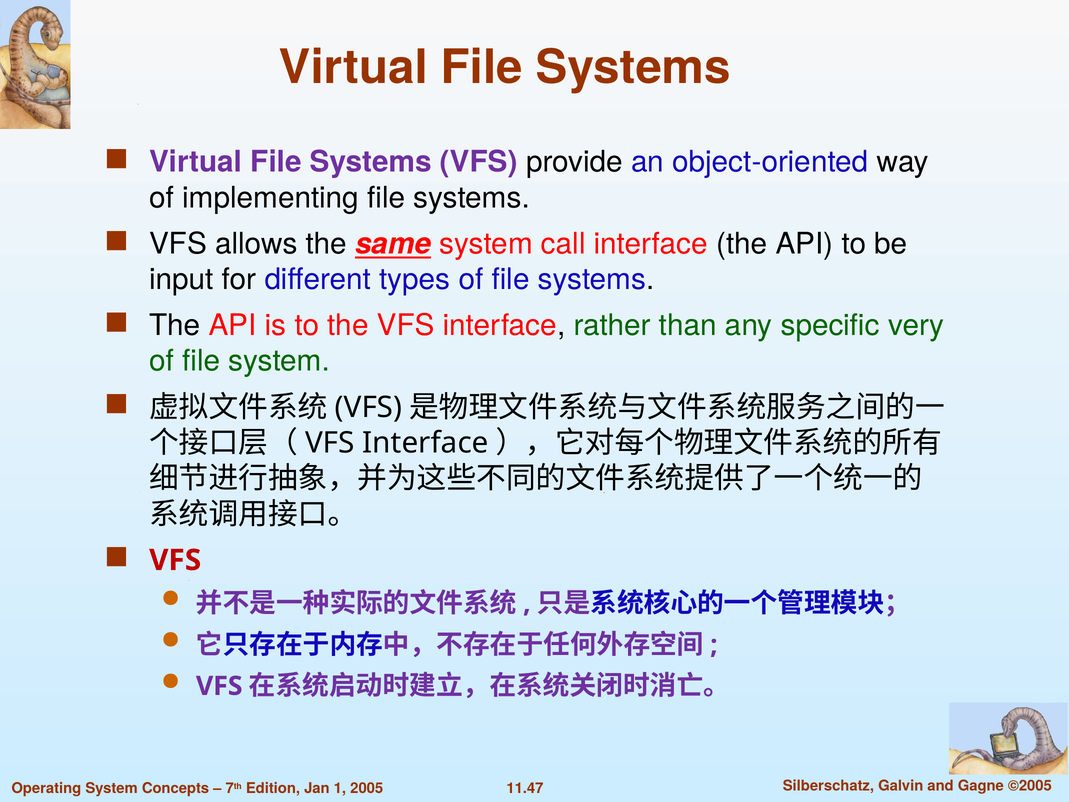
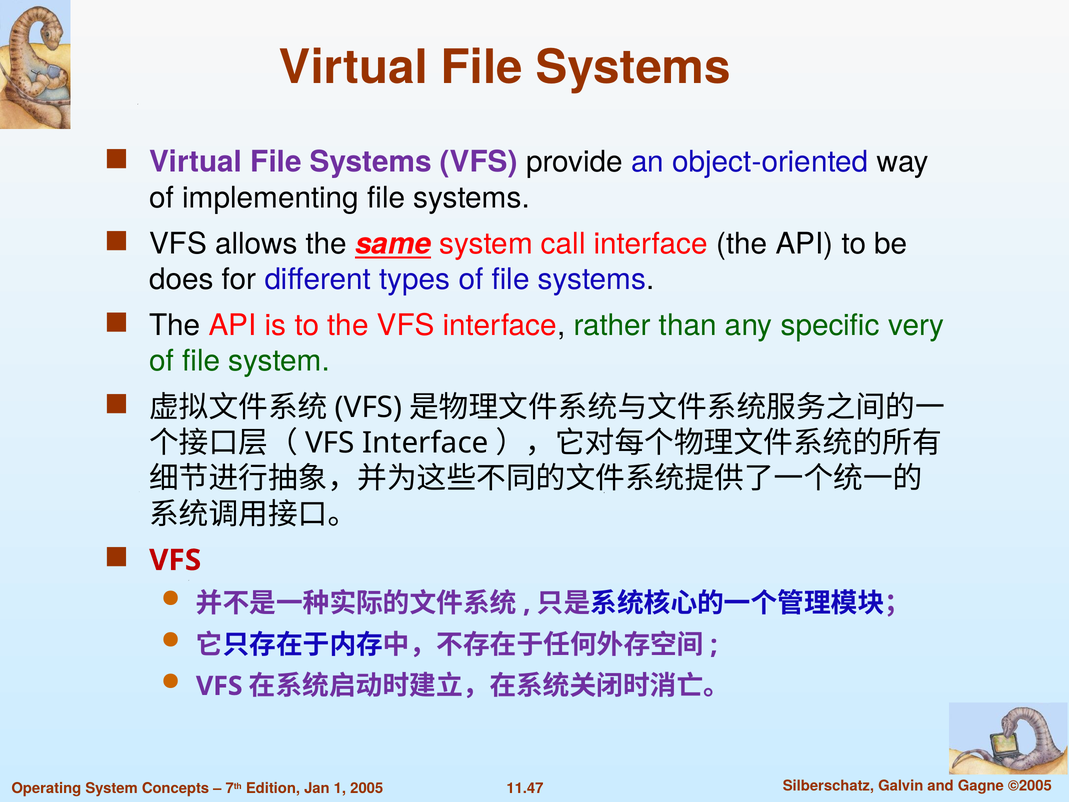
input: input -> does (181, 279)
